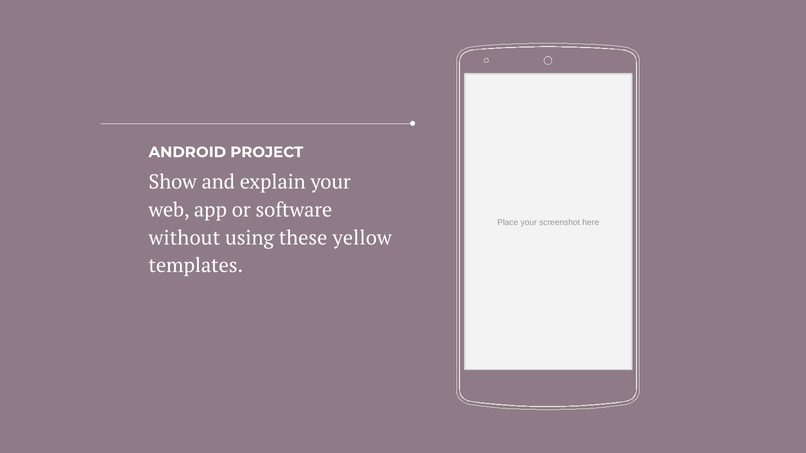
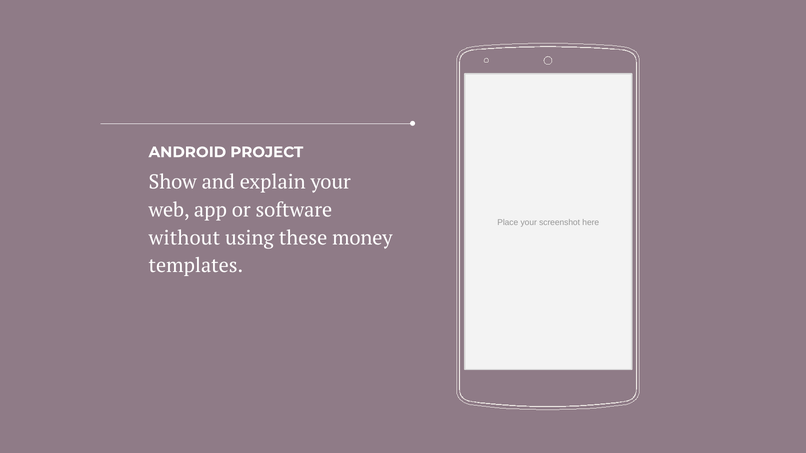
yellow: yellow -> money (362, 238)
